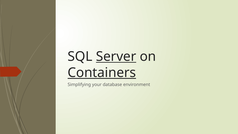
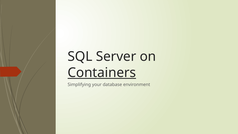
Server underline: present -> none (116, 57)
